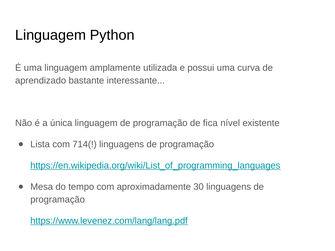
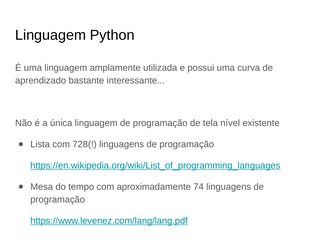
fica: fica -> tela (210, 123)
714(: 714( -> 728( (85, 144)
30: 30 -> 74 (199, 187)
